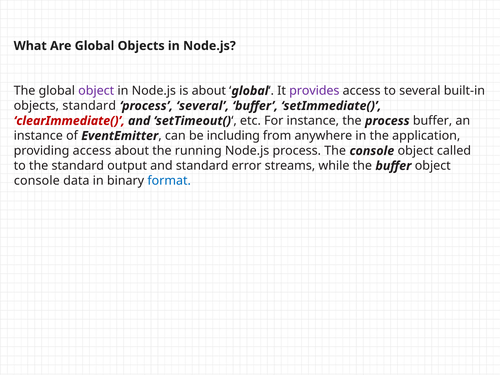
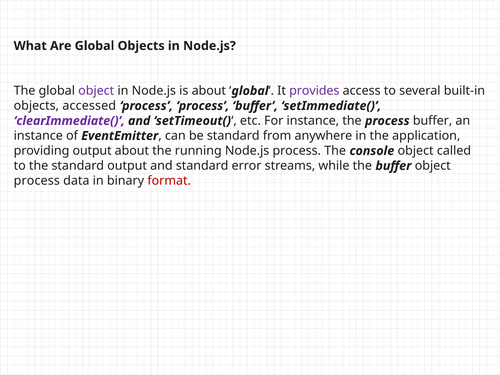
objects standard: standard -> accessed (89, 106)
process several: several -> process (203, 106)
clearImmediate( colour: red -> purple (69, 121)
be including: including -> standard (233, 136)
providing access: access -> output (92, 151)
console: console -> process (37, 181)
format colour: blue -> red (169, 181)
